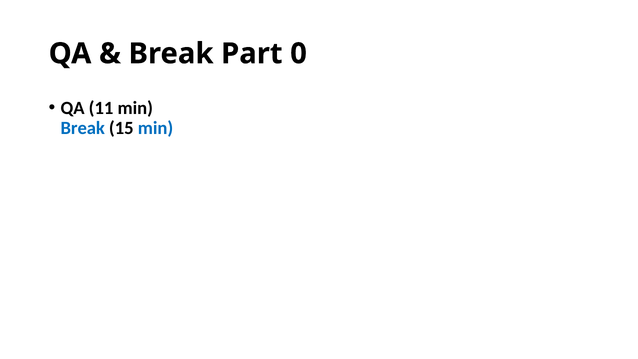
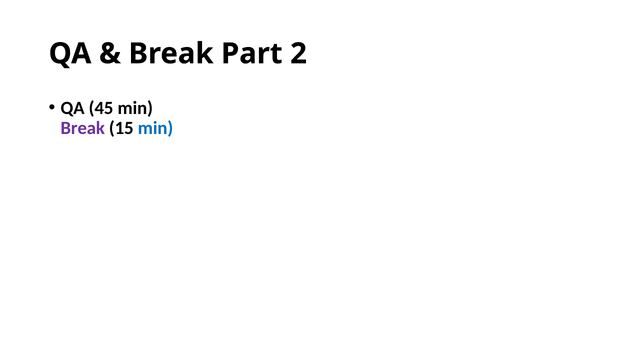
0: 0 -> 2 (299, 54)
11: 11 -> 45 (101, 108)
Break colour: blue -> purple (83, 128)
